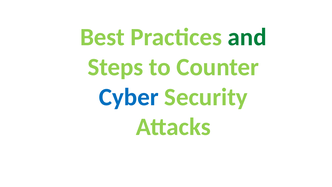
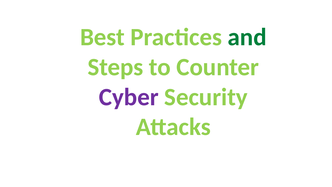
Cyber colour: blue -> purple (129, 97)
